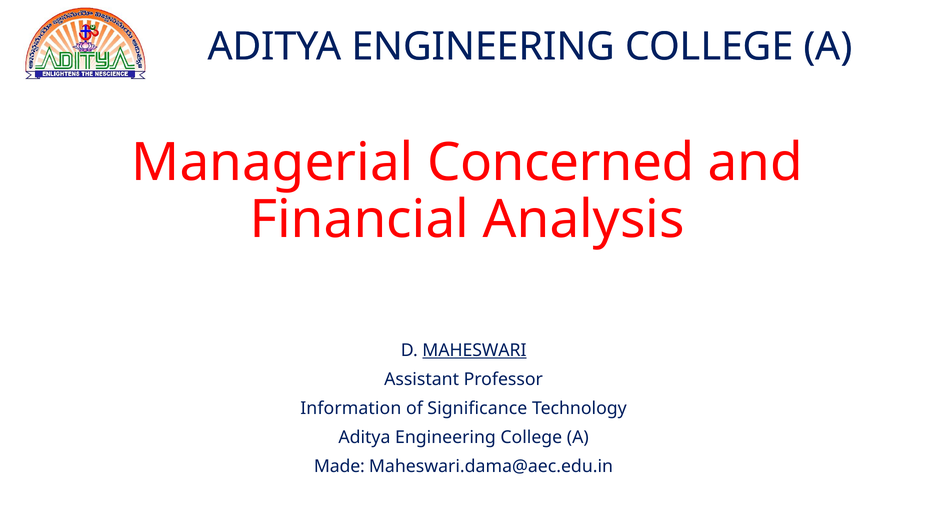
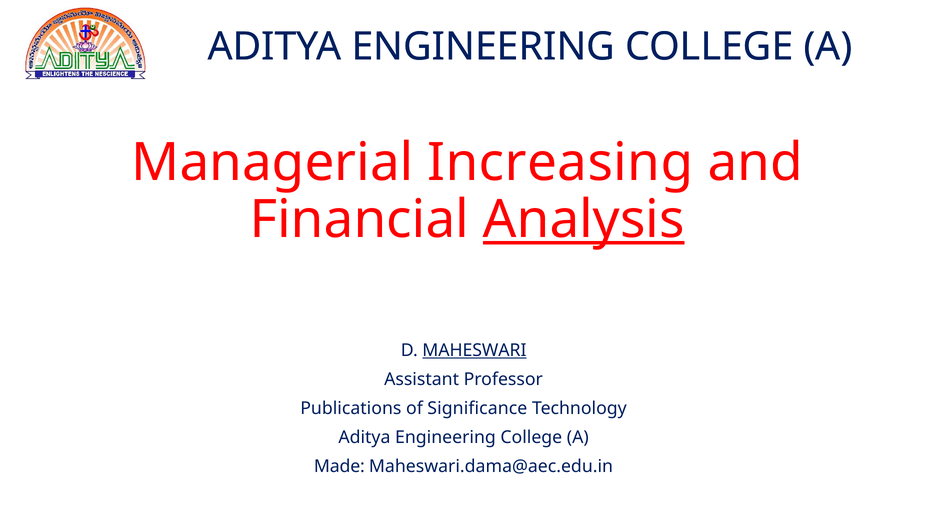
Concerned: Concerned -> Increasing (560, 163)
Analysis underline: none -> present (584, 220)
Information: Information -> Publications (351, 408)
